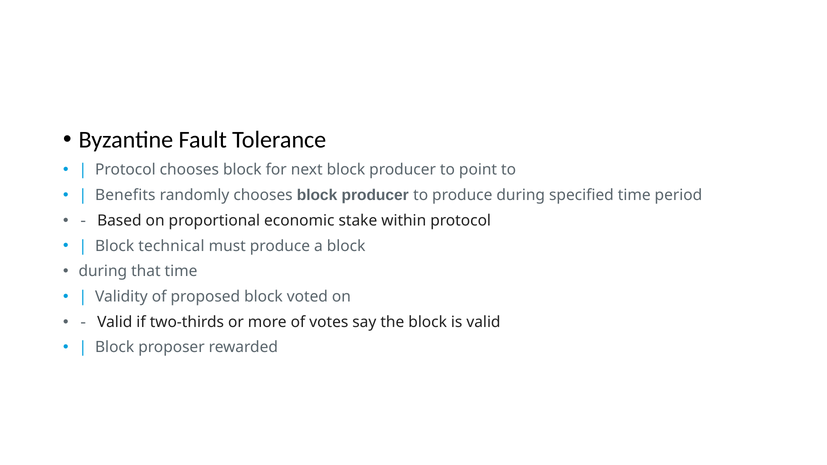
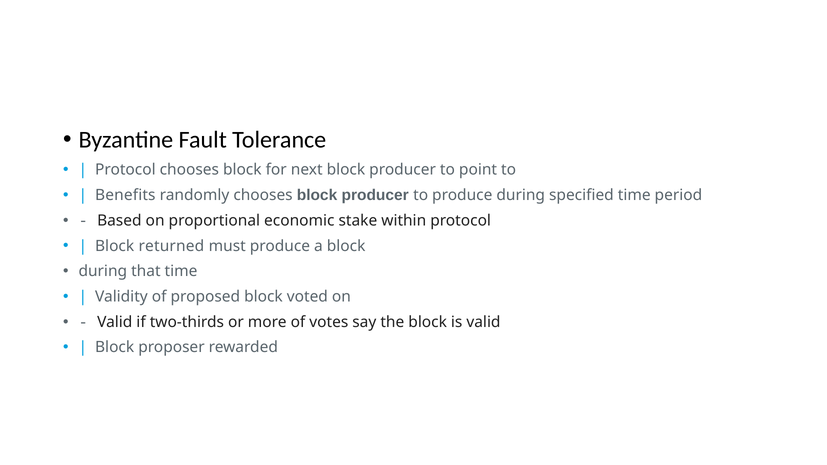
technical: technical -> returned (171, 246)
